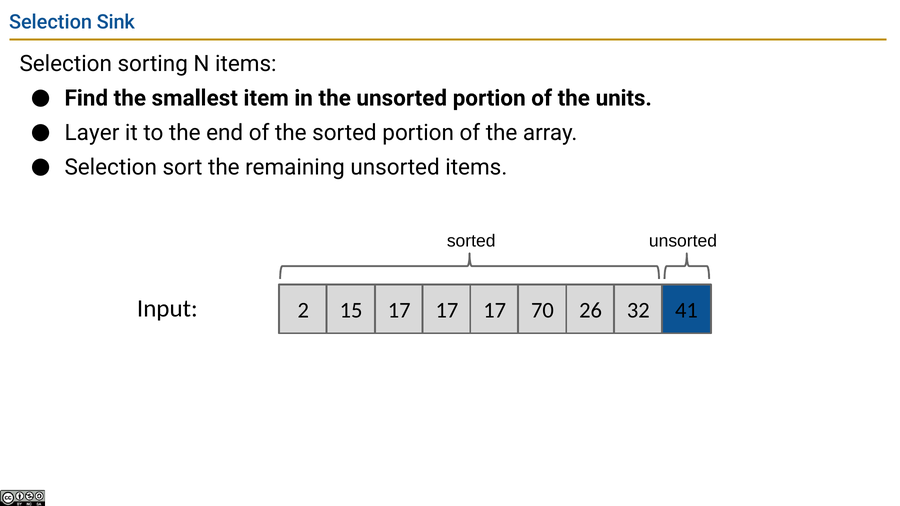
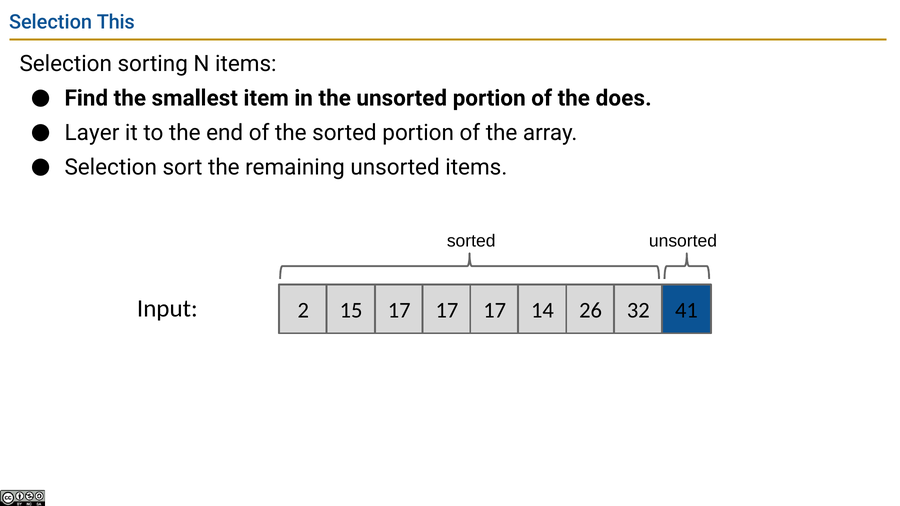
Sink: Sink -> This (116, 22)
units: units -> does (624, 98)
70: 70 -> 14 (542, 311)
